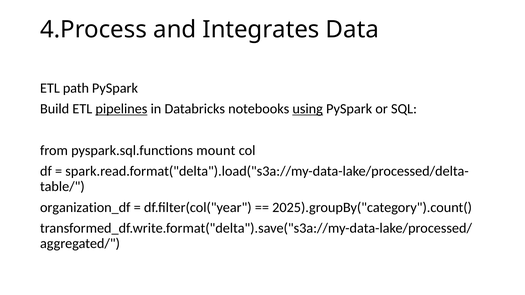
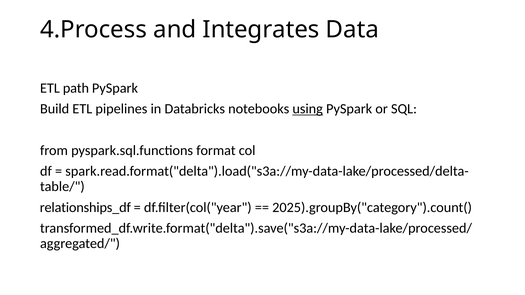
pipelines underline: present -> none (121, 109)
mount: mount -> format (216, 151)
organization_df: organization_df -> relationships_df (85, 208)
